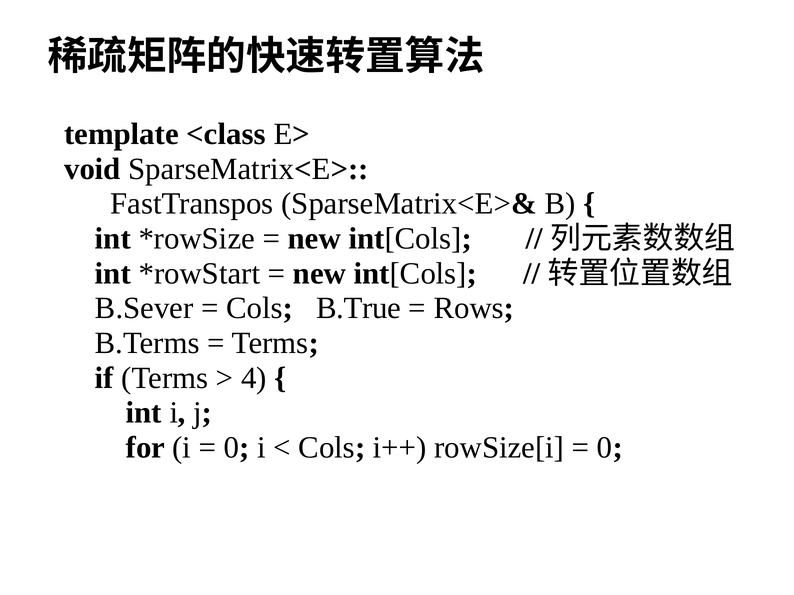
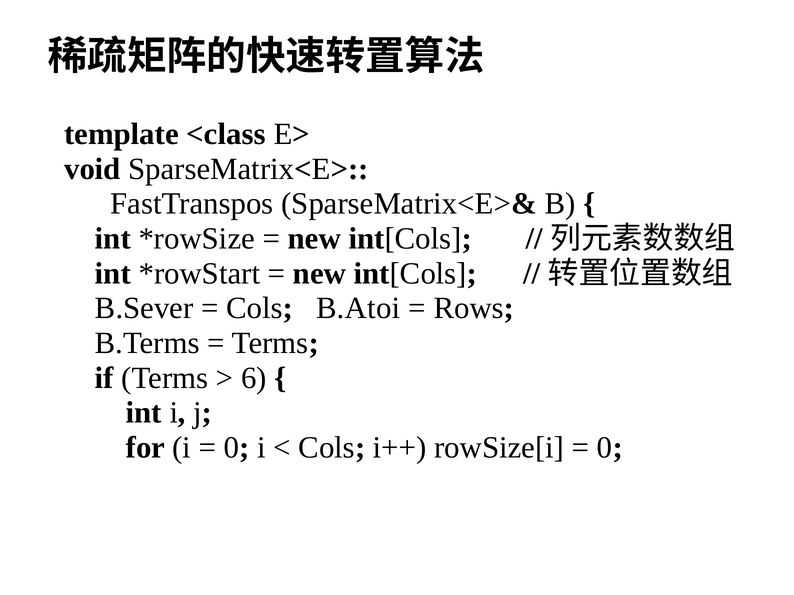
B.True: B.True -> B.Atoi (358, 309)
4: 4 -> 6 (254, 378)
